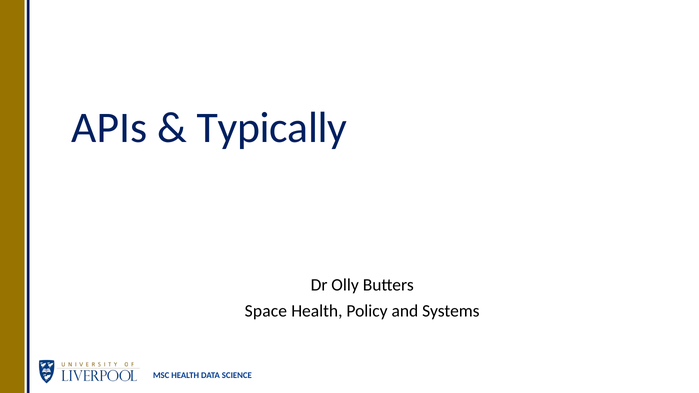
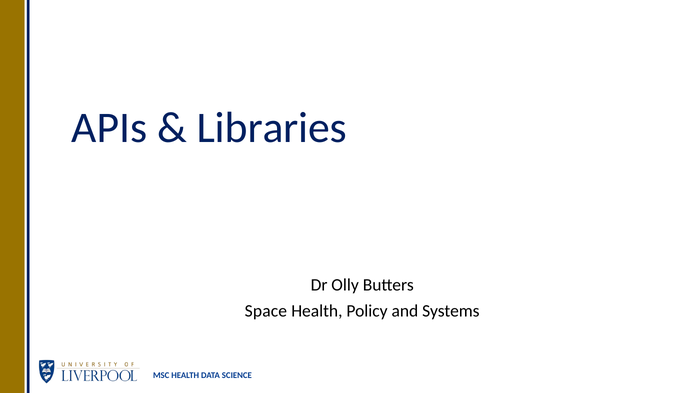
Typically: Typically -> Libraries (272, 128)
